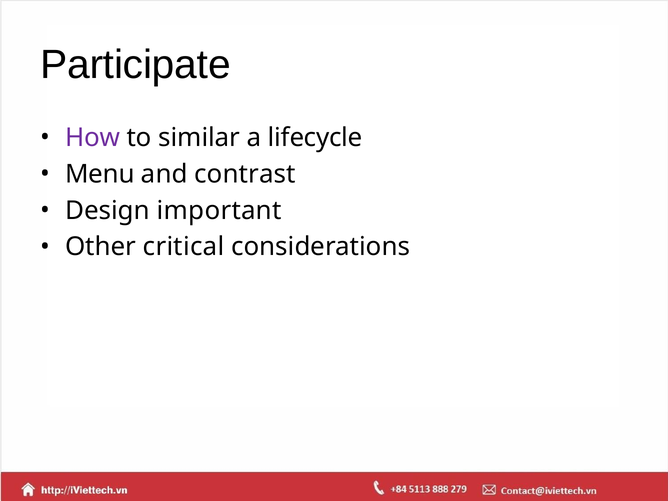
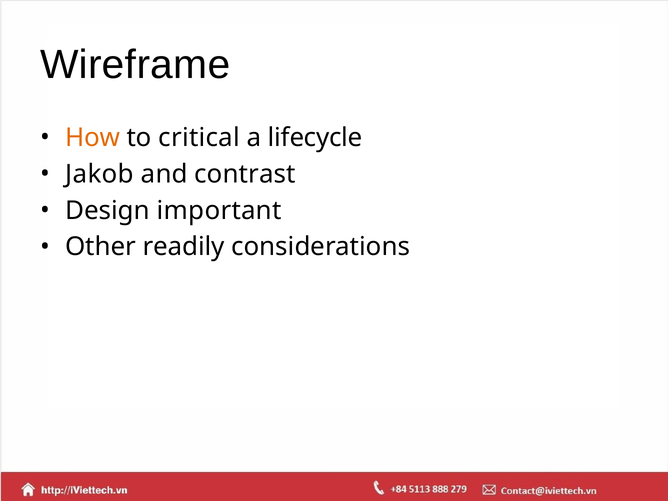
Participate: Participate -> Wireframe (135, 65)
How colour: purple -> orange (93, 138)
similar: similar -> critical (199, 138)
Menu: Menu -> Jakob (100, 174)
critical: critical -> readily (184, 247)
